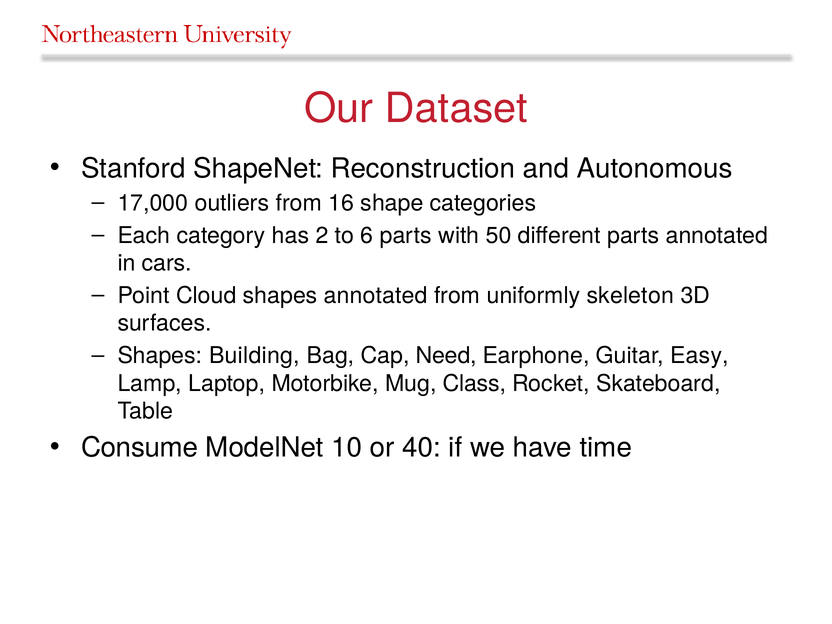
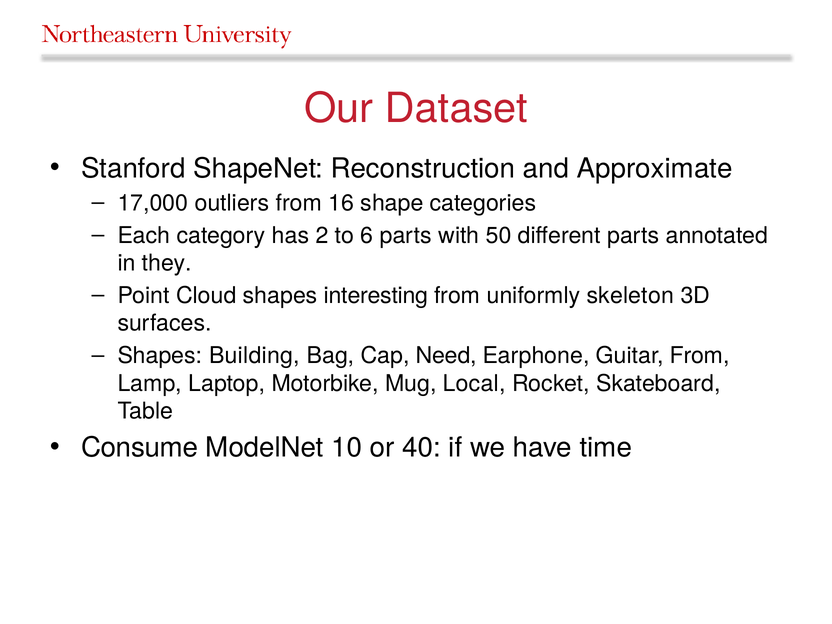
Autonomous: Autonomous -> Approximate (655, 168)
cars: cars -> they (167, 263)
shapes annotated: annotated -> interesting (376, 296)
Guitar Easy: Easy -> From (700, 356)
Class: Class -> Local (474, 383)
